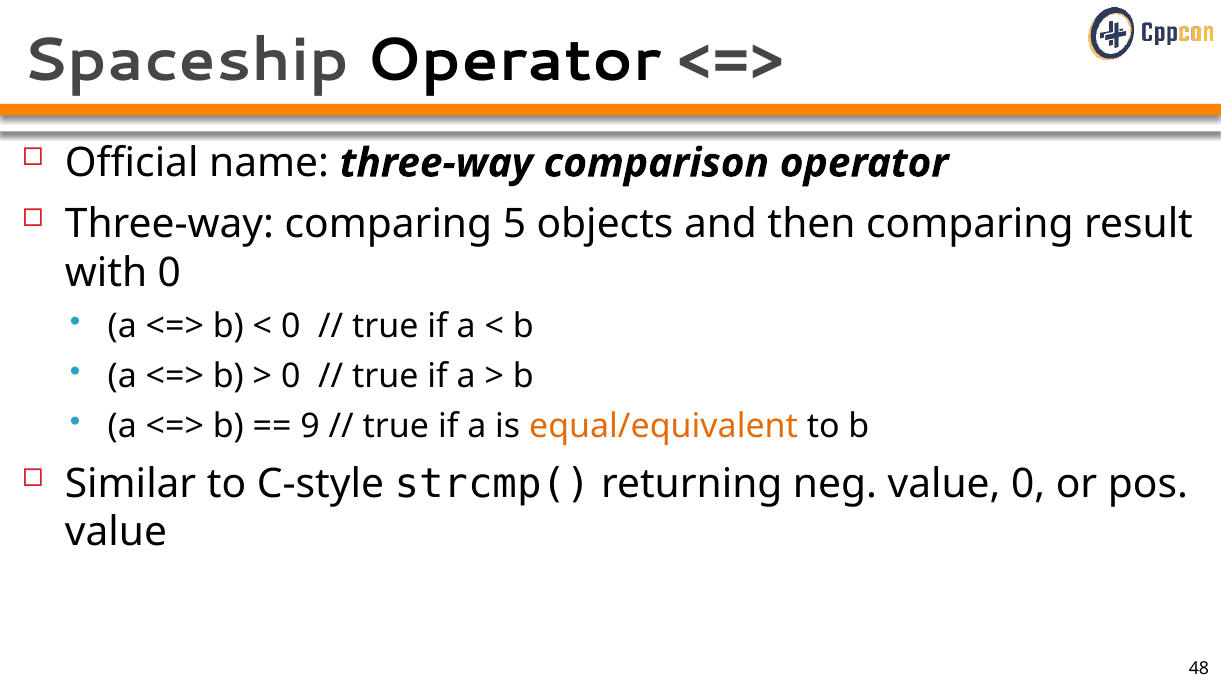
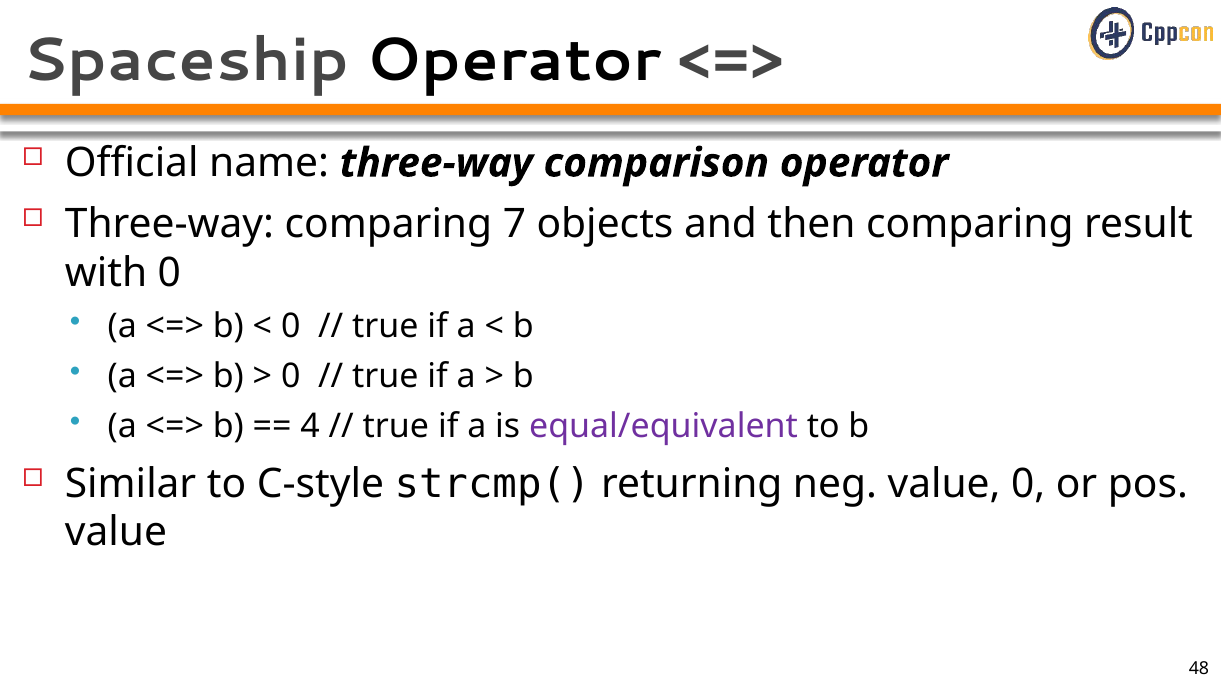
5: 5 -> 7 (514, 224)
9: 9 -> 4 (310, 426)
equal/equivalent colour: orange -> purple (664, 426)
